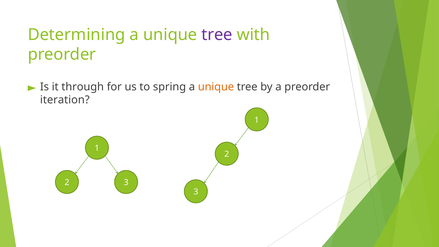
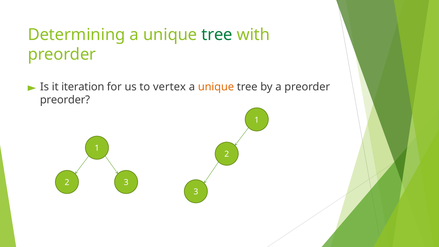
tree colour: purple -> green (217, 35)
through: through -> iteration (83, 87)
spring: spring -> vertex (169, 87)
iteration: iteration -> preorder (65, 100)
